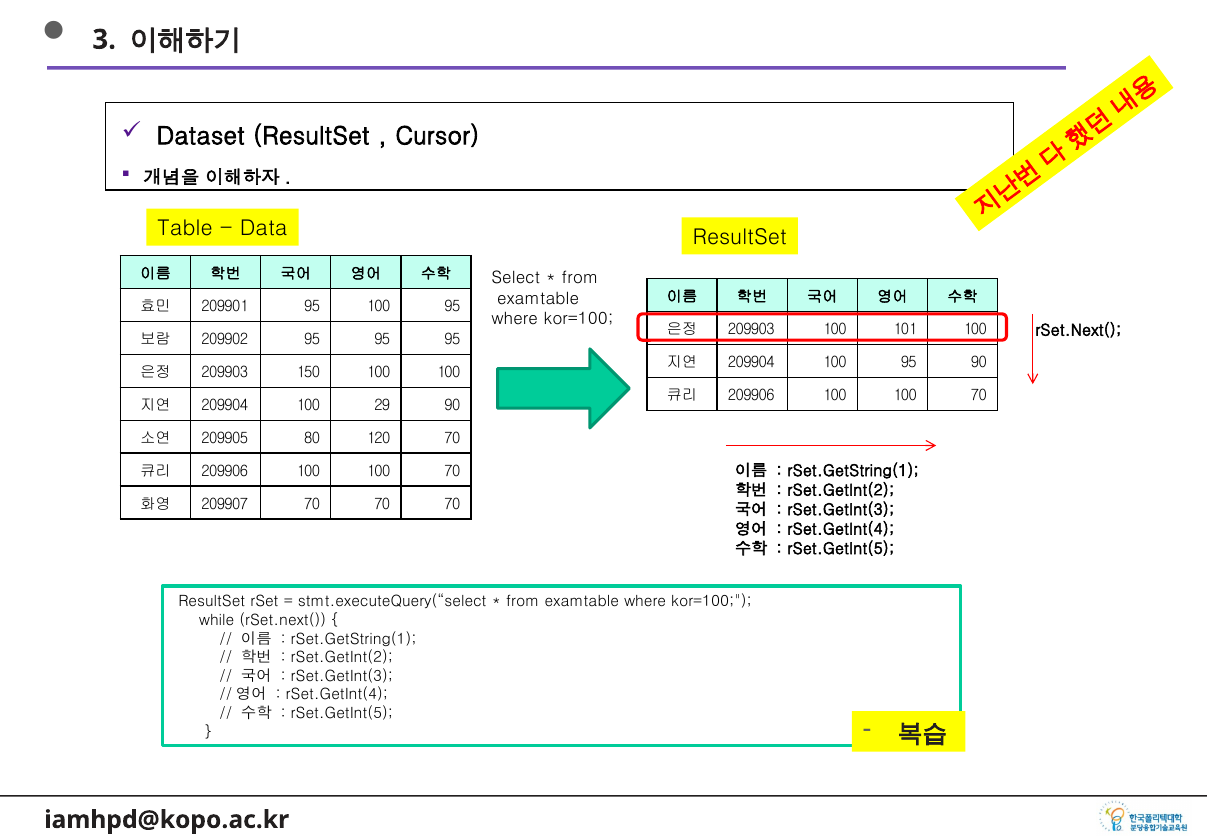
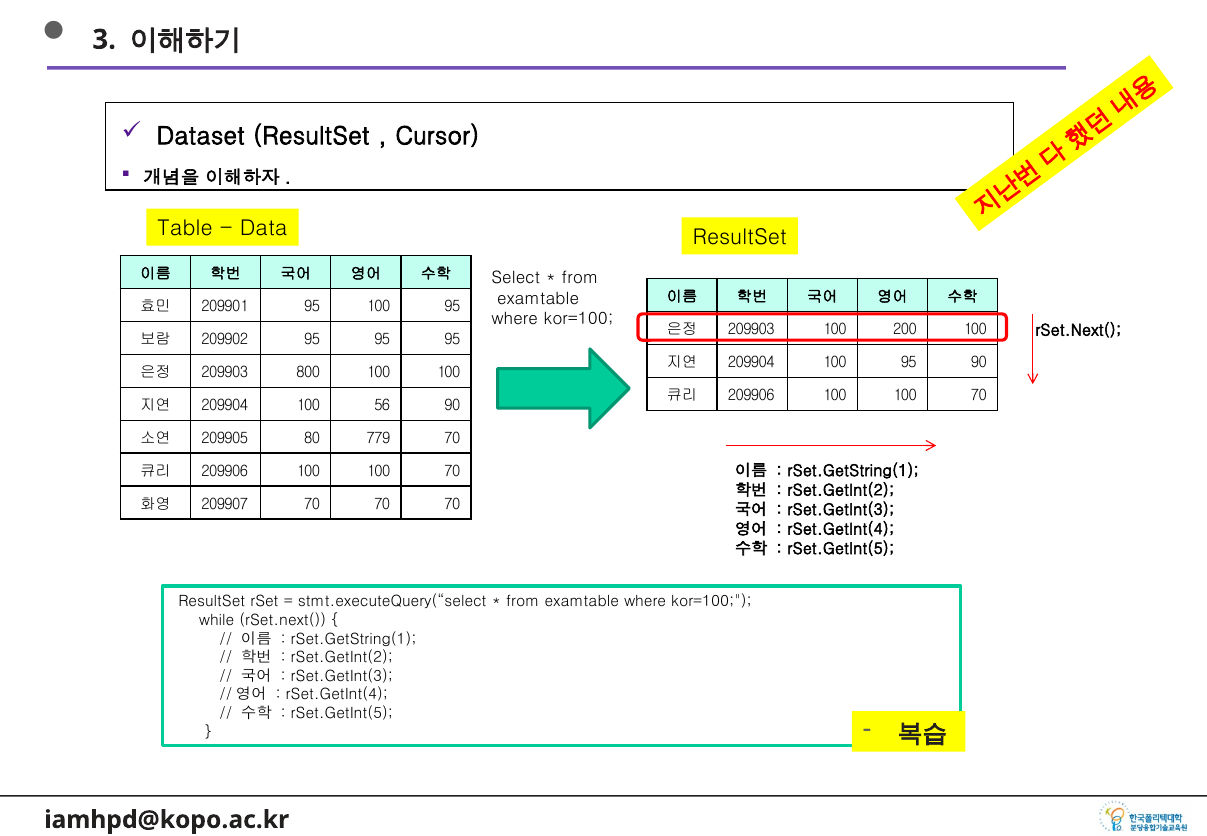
101: 101 -> 200 (905, 329)
150: 150 -> 800 (308, 372)
29: 29 -> 56 (382, 405)
120: 120 -> 779 (378, 438)
